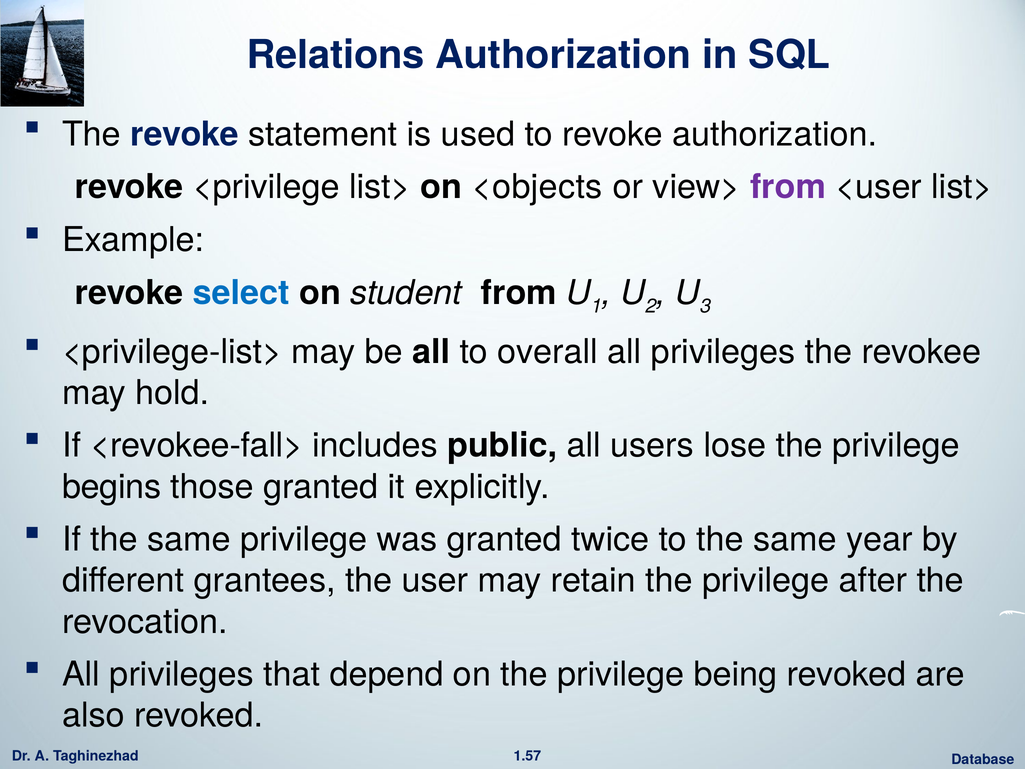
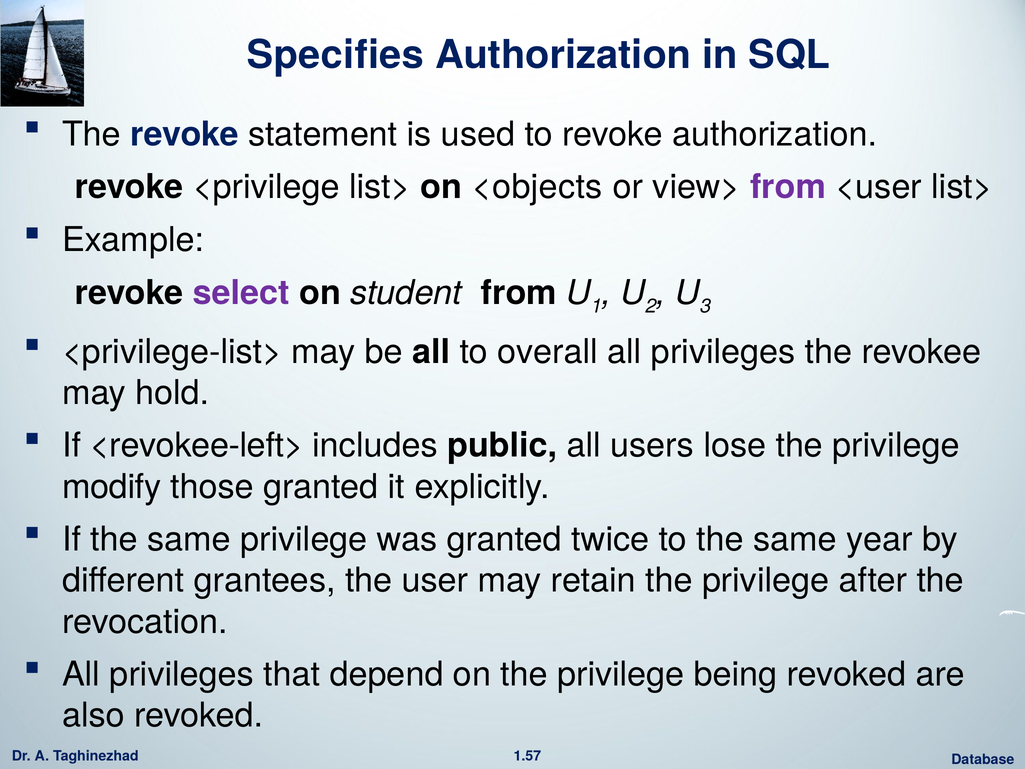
Relations: Relations -> Specifies (335, 55)
select colour: blue -> purple (241, 293)
<revokee-fall>: <revokee-fall> -> <revokee-left> (197, 446)
begins: begins -> modify (112, 487)
